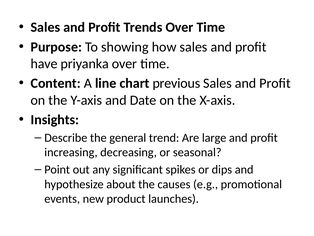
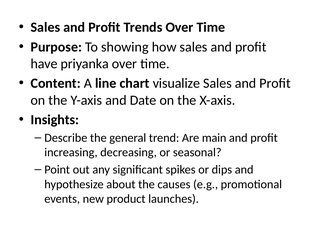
previous: previous -> visualize (176, 83)
large: large -> main (214, 138)
